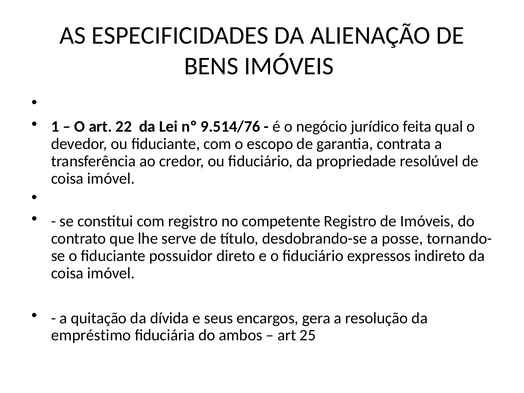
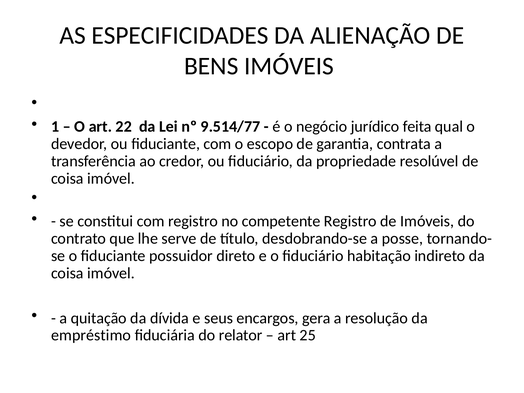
9.514/76: 9.514/76 -> 9.514/77 (230, 127)
expressos: expressos -> habitação (379, 256)
ambos: ambos -> relator (241, 335)
